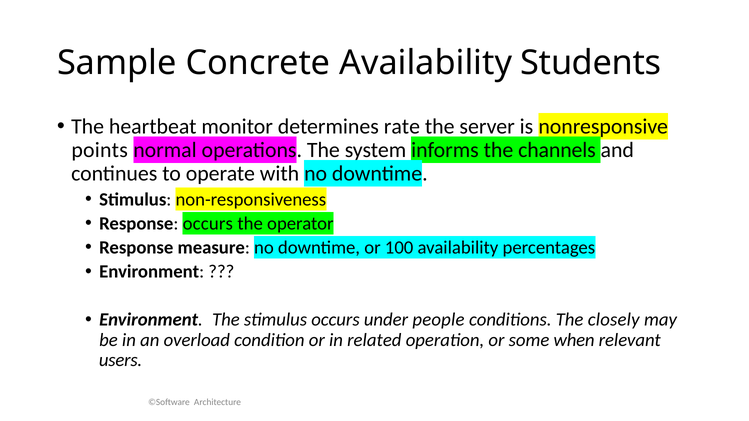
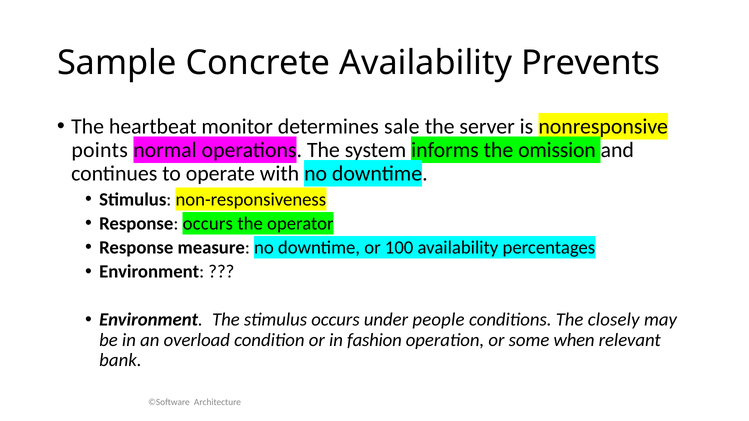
Students: Students -> Prevents (591, 63)
rate: rate -> sale (402, 127)
channels: channels -> omission (557, 150)
related: related -> fashion (374, 340)
users: users -> bank (120, 360)
